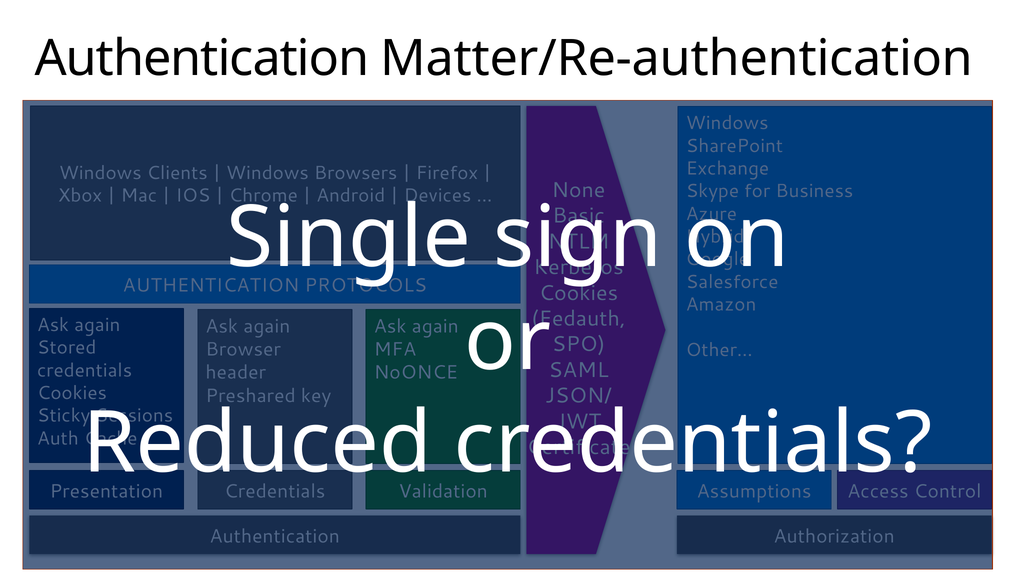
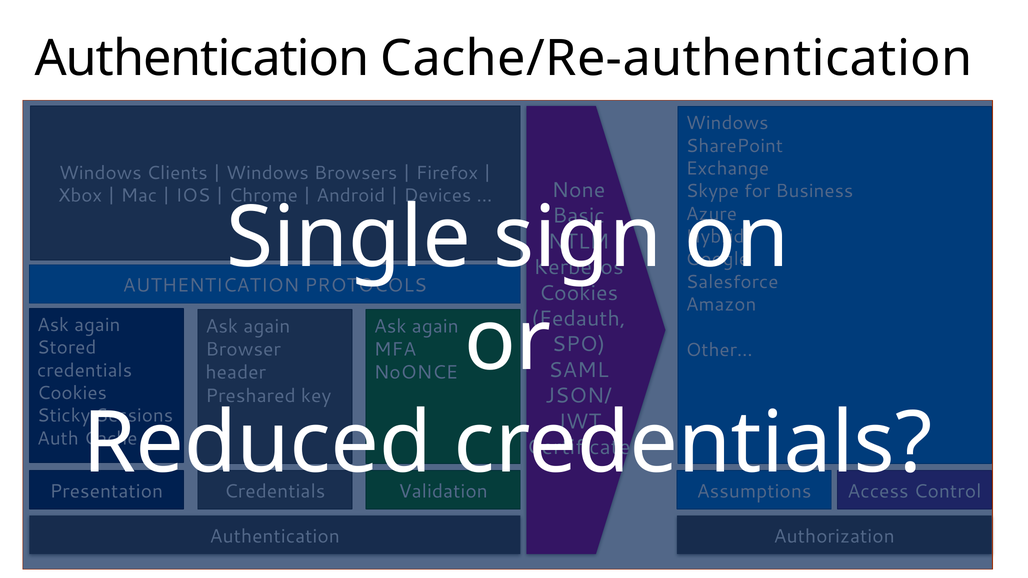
Matter/Re-authentication: Matter/Re-authentication -> Cache/Re-authentication (676, 59)
